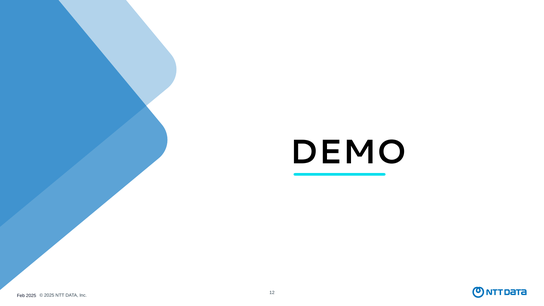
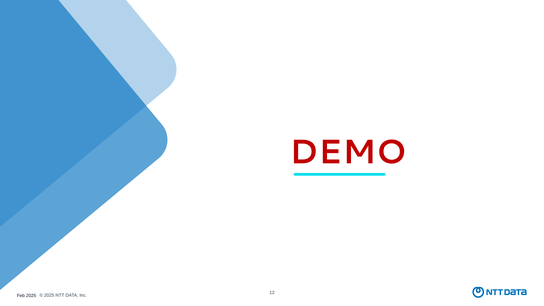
DEMO colour: black -> red (348, 152)
